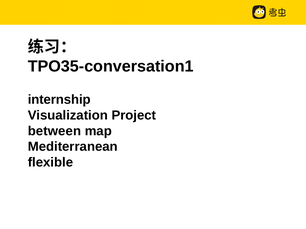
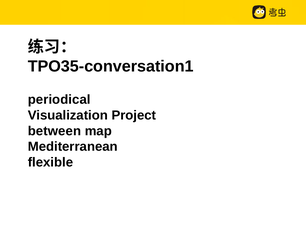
internship: internship -> periodical (59, 100)
